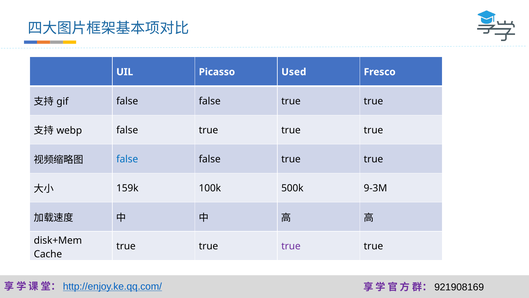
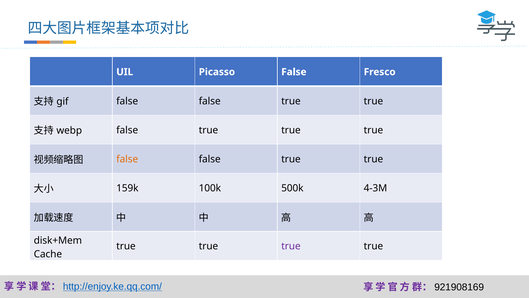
Picasso Used: Used -> False (294, 72)
false colour: blue -> orange (127, 159)
9-3M: 9-3M -> 4-3M (375, 188)
